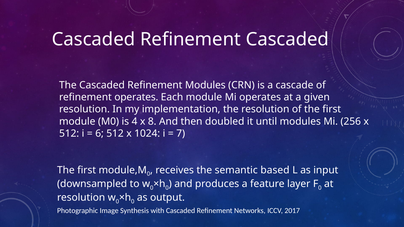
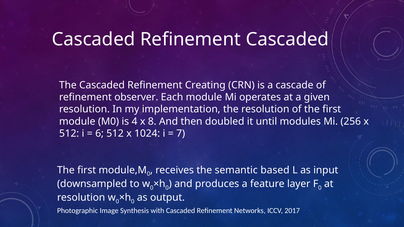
Refinement Modules: Modules -> Creating (205, 85)
refinement operates: operates -> observer (136, 97)
